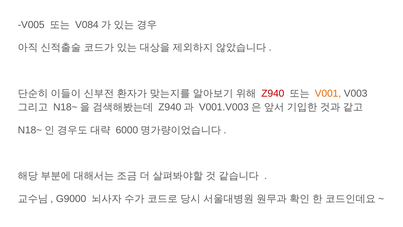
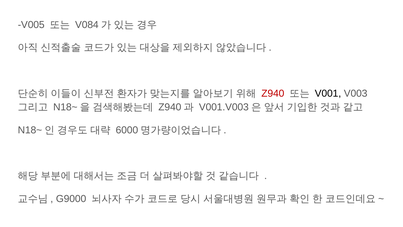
V001 colour: orange -> black (328, 93)
